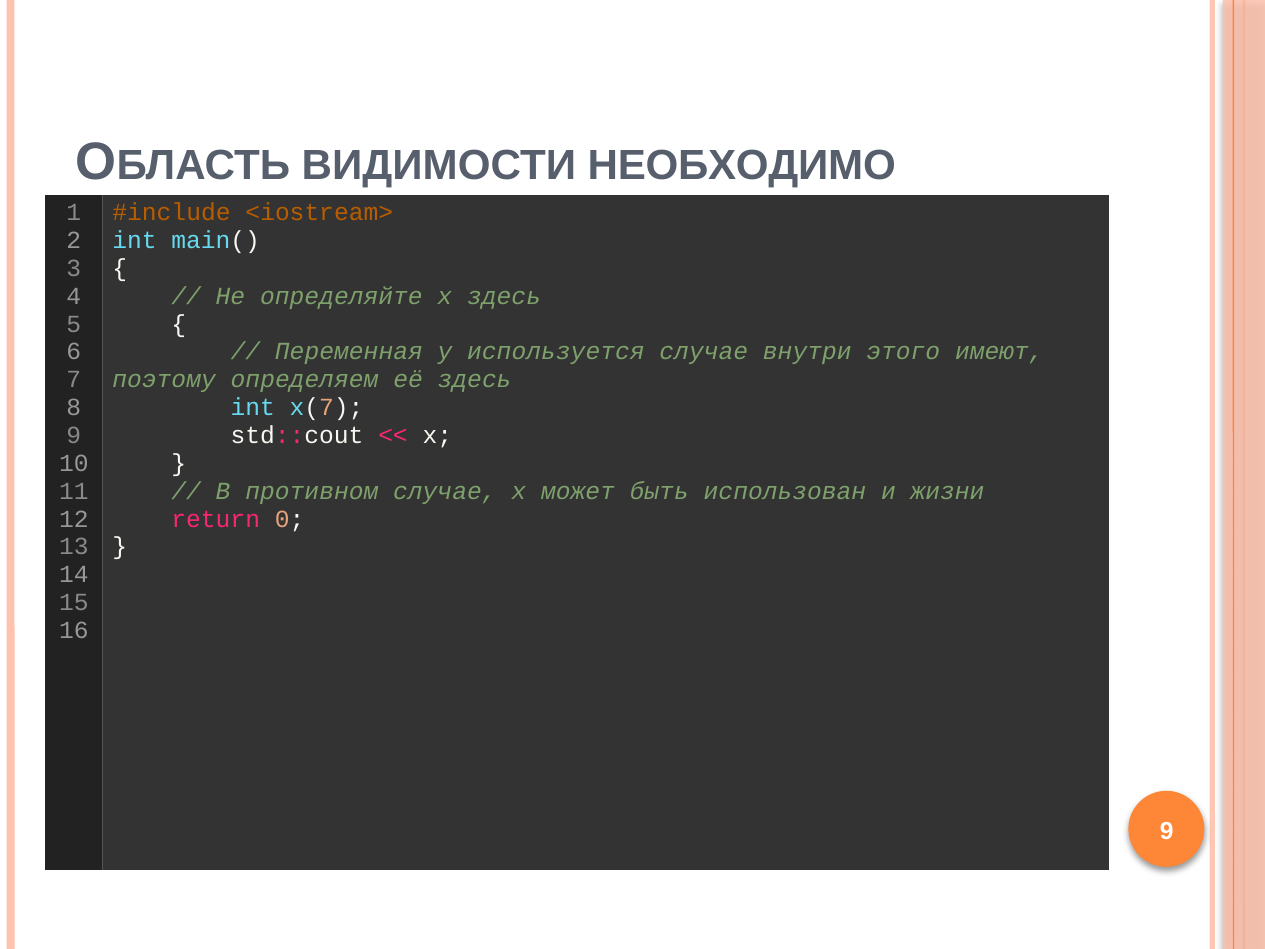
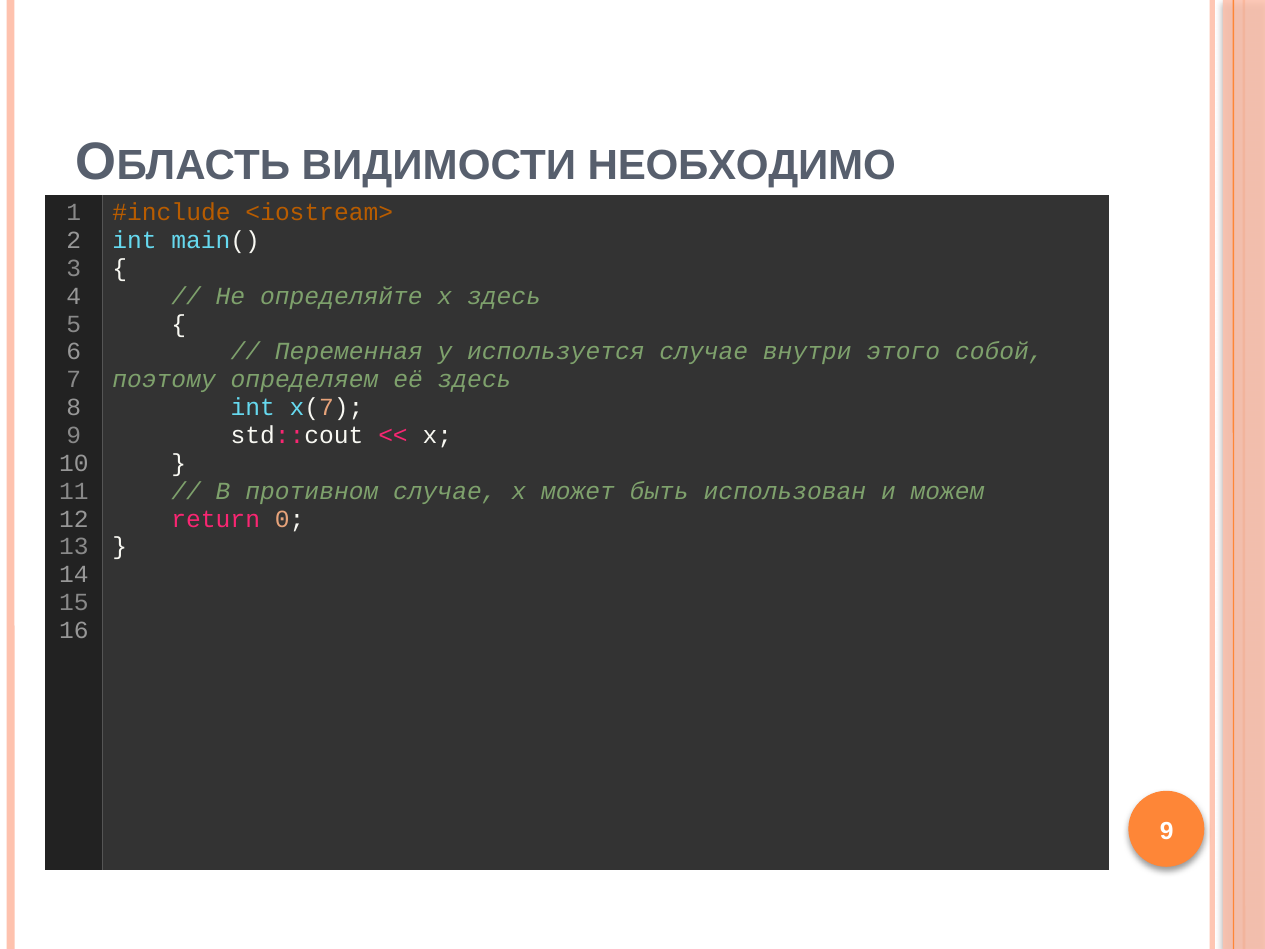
имеют: имеют -> собой (999, 352)
жизни: жизни -> можем (948, 491)
